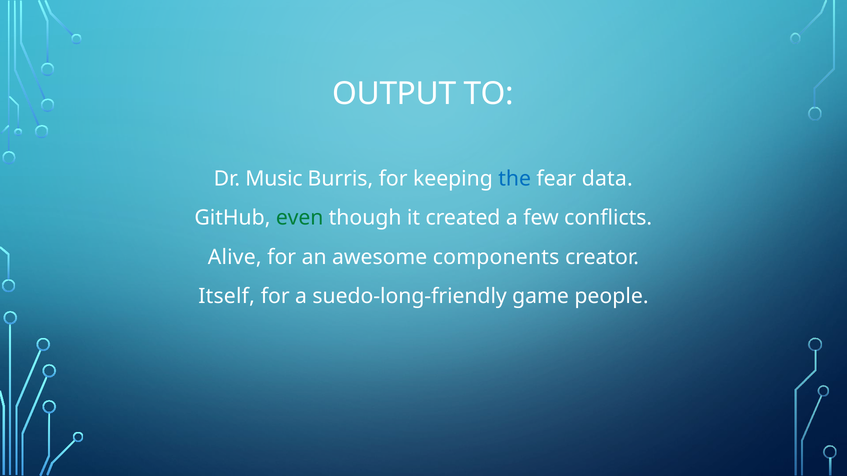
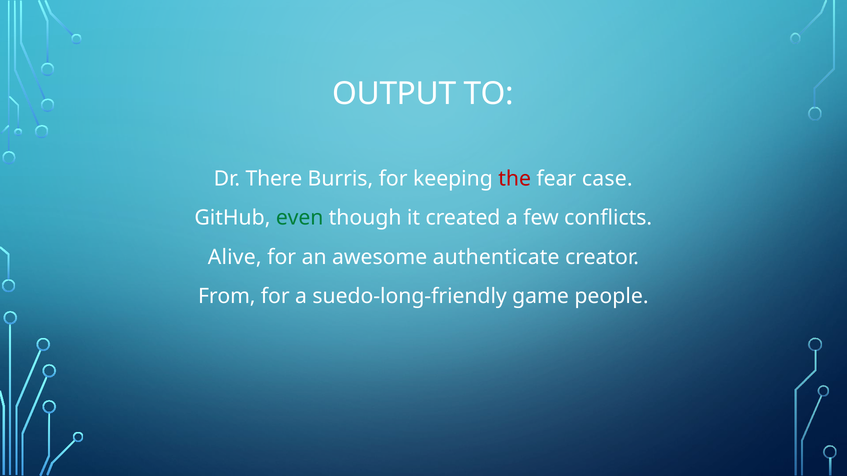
Music: Music -> There (274, 179)
the colour: blue -> red (515, 179)
data: data -> case (607, 179)
components: components -> authenticate (496, 257)
Itself: Itself -> From (227, 297)
